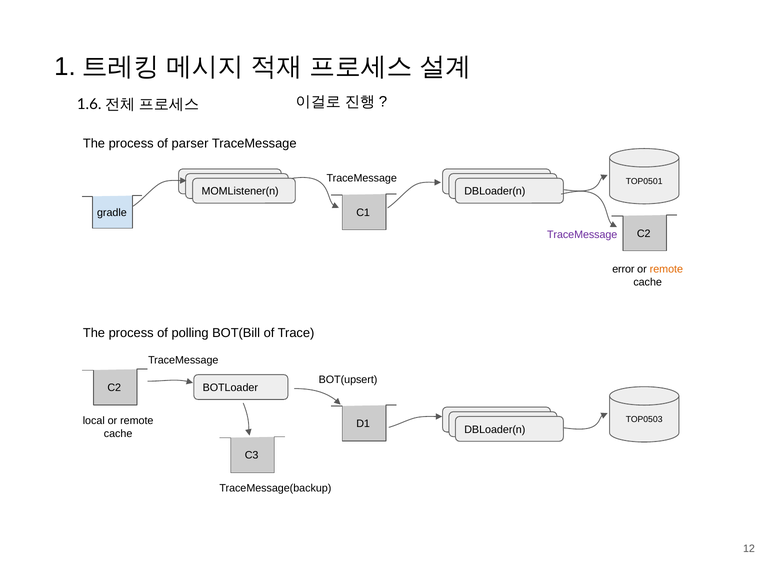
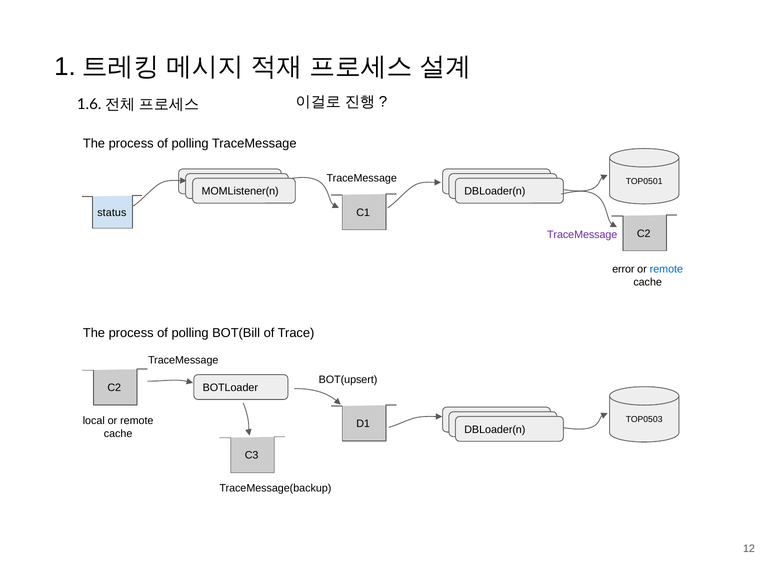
parser: parser -> polling (190, 144)
gradle: gradle -> status (112, 213)
remote colour: orange -> blue (666, 269)
